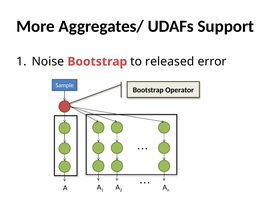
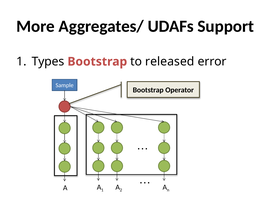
Noise: Noise -> Types (48, 62)
